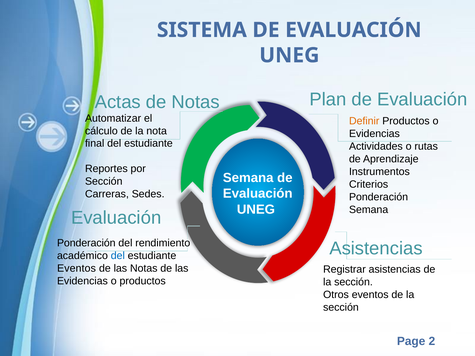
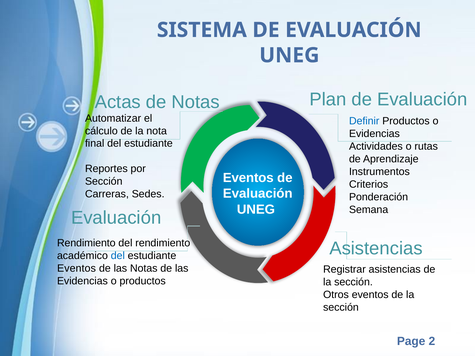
Definir colour: orange -> blue (364, 121)
Semana: Semana -> Eventos (248, 178)
Ponderación: Ponderación -> Rendimiento (86, 243)
